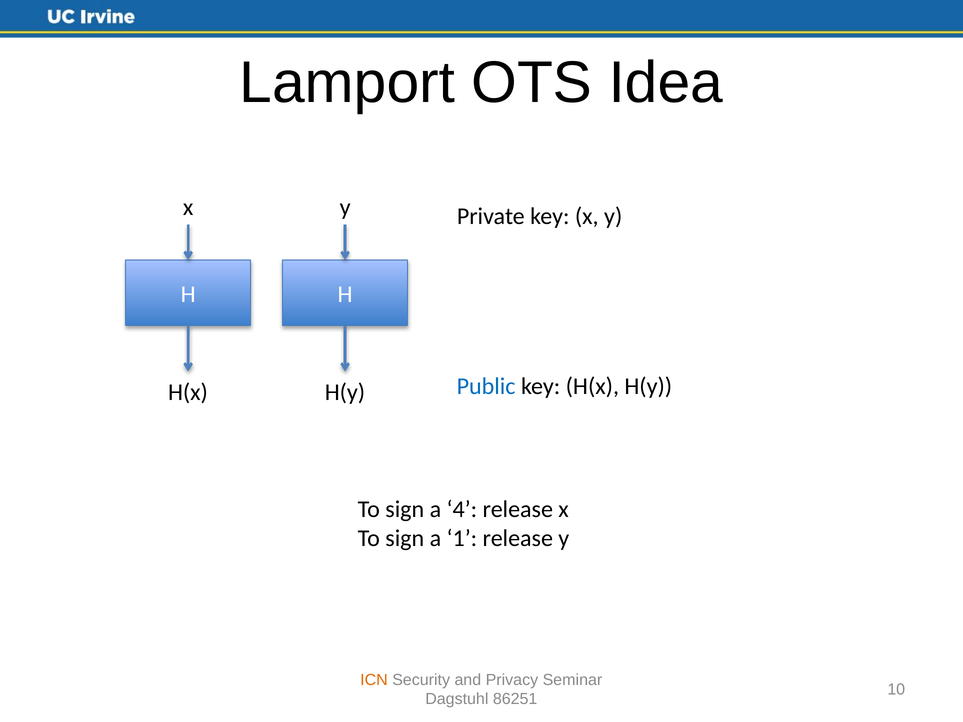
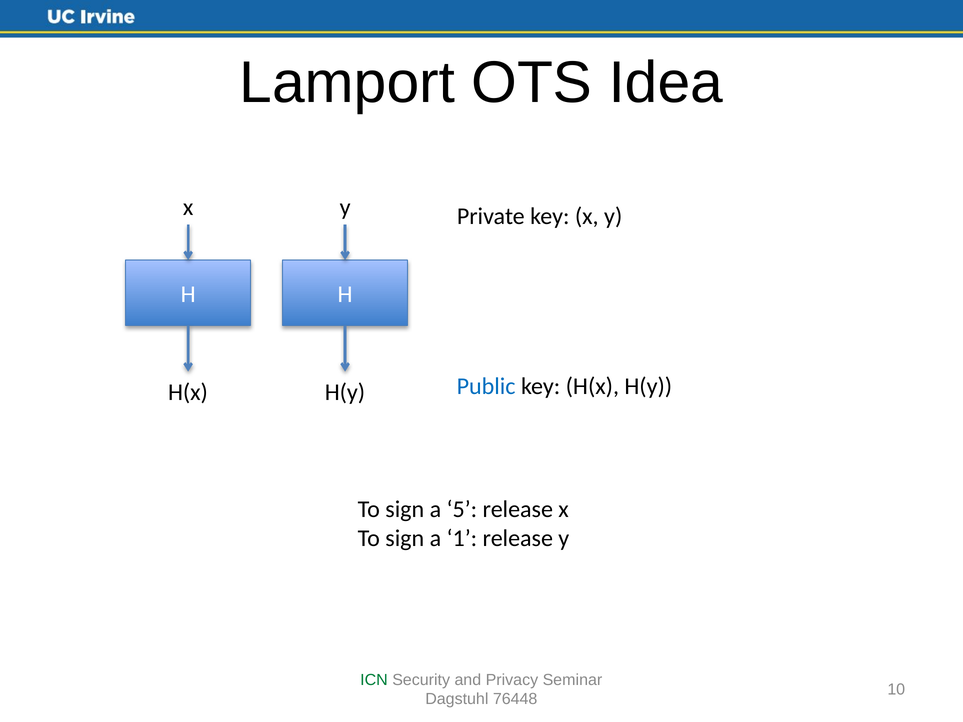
4: 4 -> 5 (462, 509)
ICN colour: orange -> green (374, 680)
86251: 86251 -> 76448 (515, 699)
